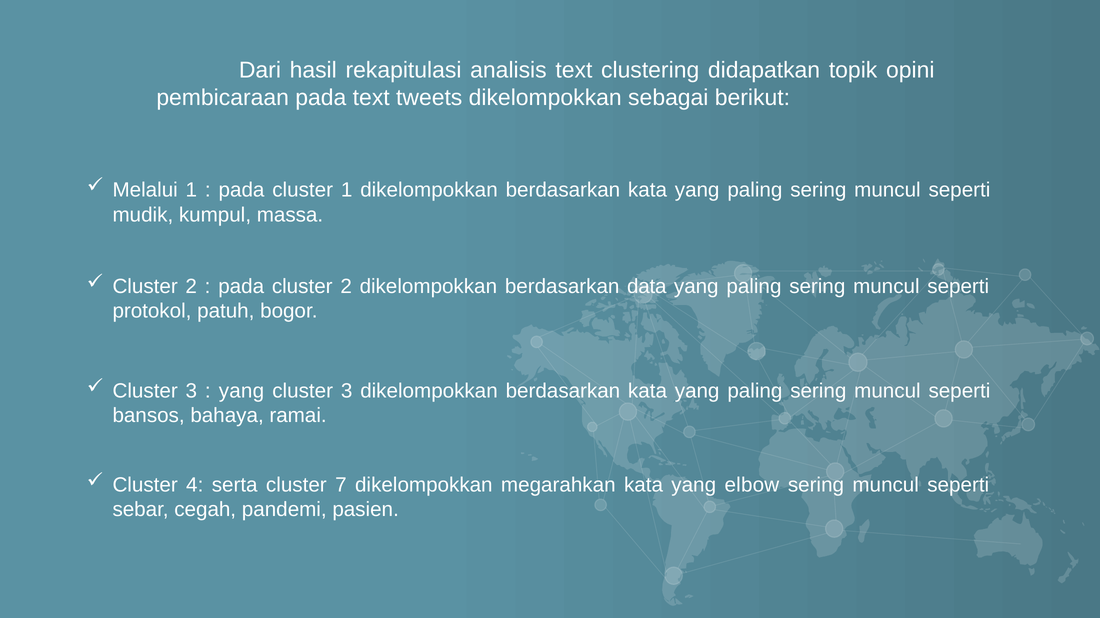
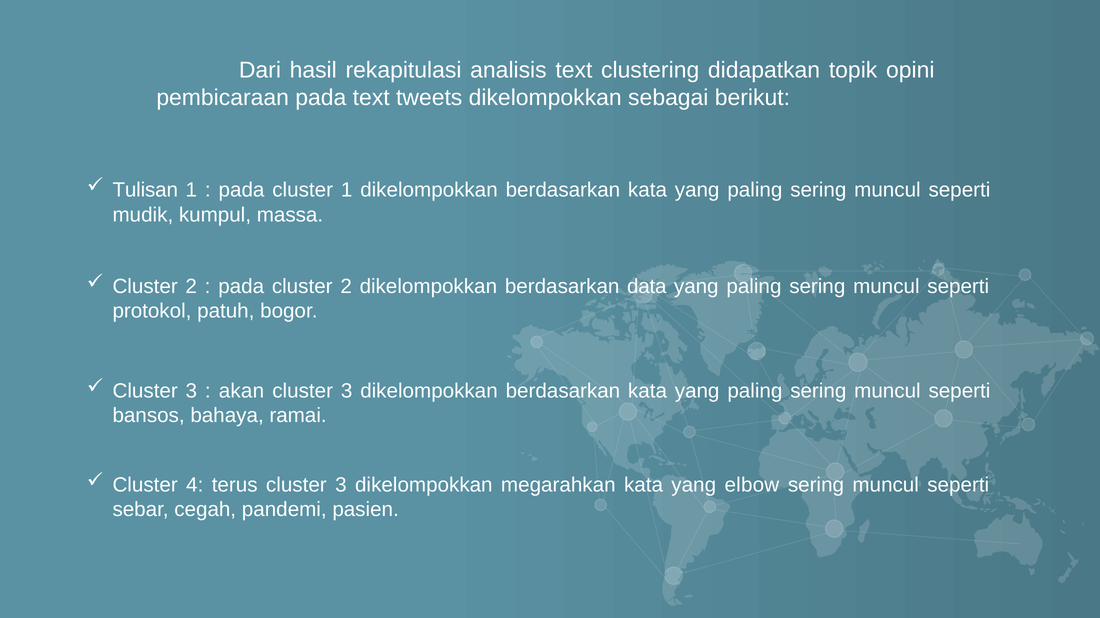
Melalui: Melalui -> Tulisan (145, 190)
yang: yang -> akan (241, 391)
serta: serta -> terus (235, 486)
7: 7 -> 3 (341, 486)
